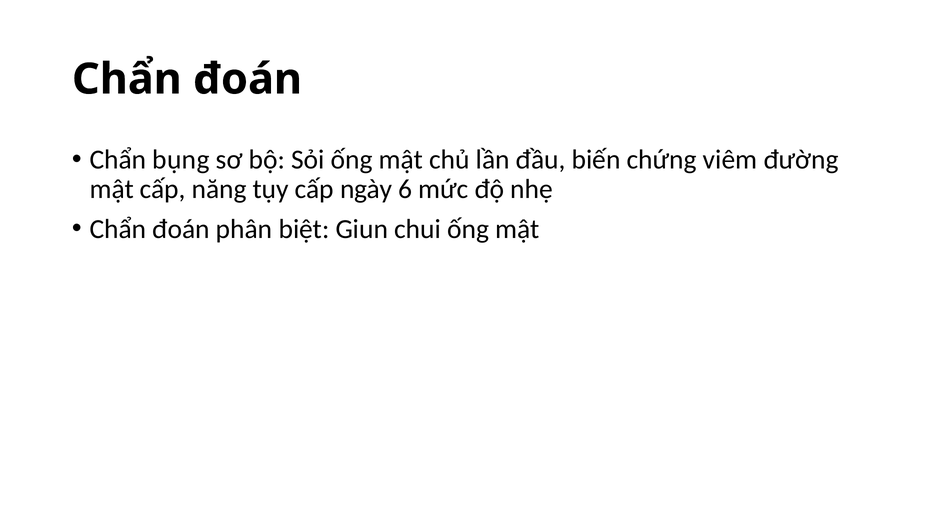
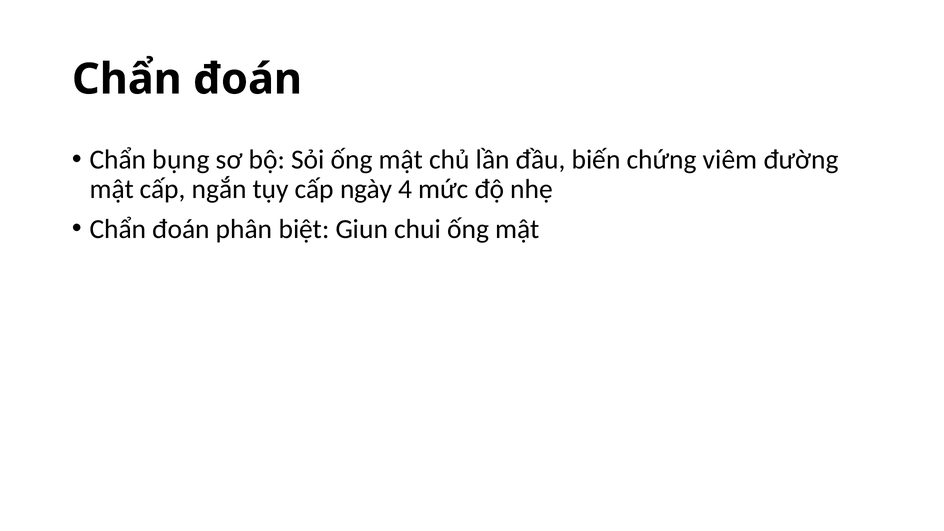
năng: năng -> ngắn (219, 189)
6: 6 -> 4 (405, 189)
